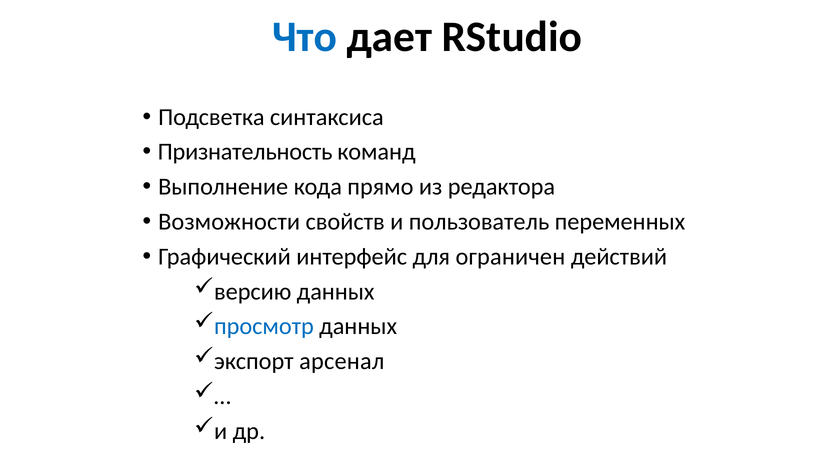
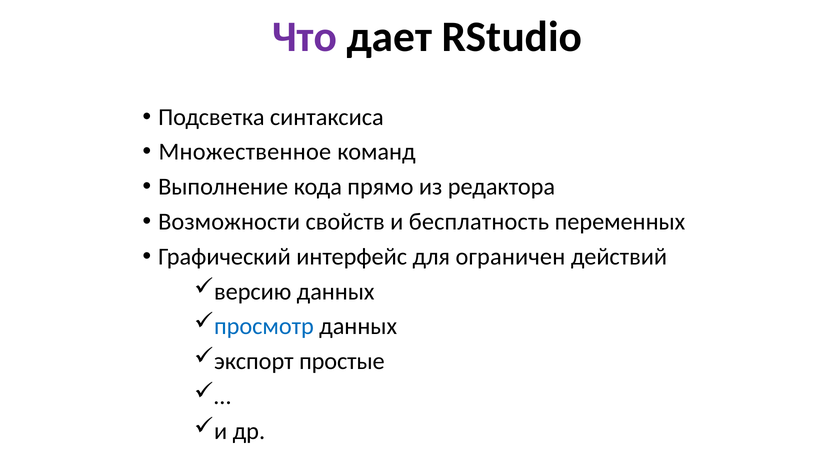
Что colour: blue -> purple (305, 37)
Признательность: Признательность -> Множественное (245, 152)
пользователь: пользователь -> бесплатность (479, 222)
арсенал: арсенал -> простые (342, 361)
